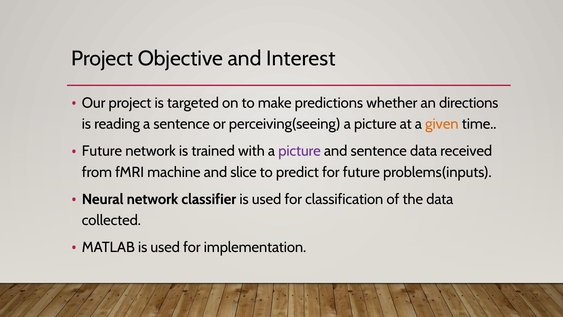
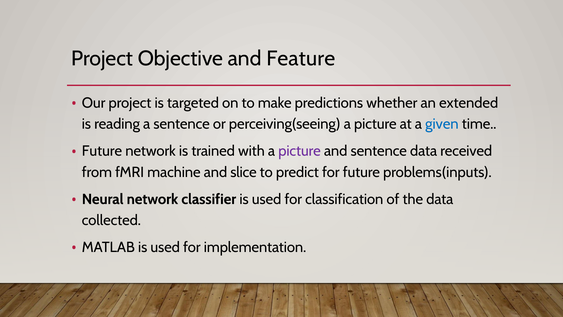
Interest: Interest -> Feature (301, 58)
directions: directions -> extended (469, 103)
given colour: orange -> blue (442, 124)
